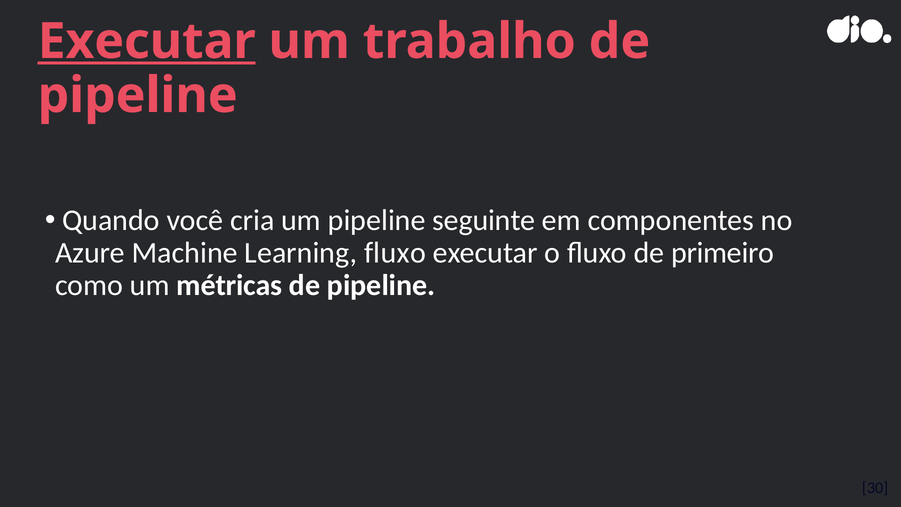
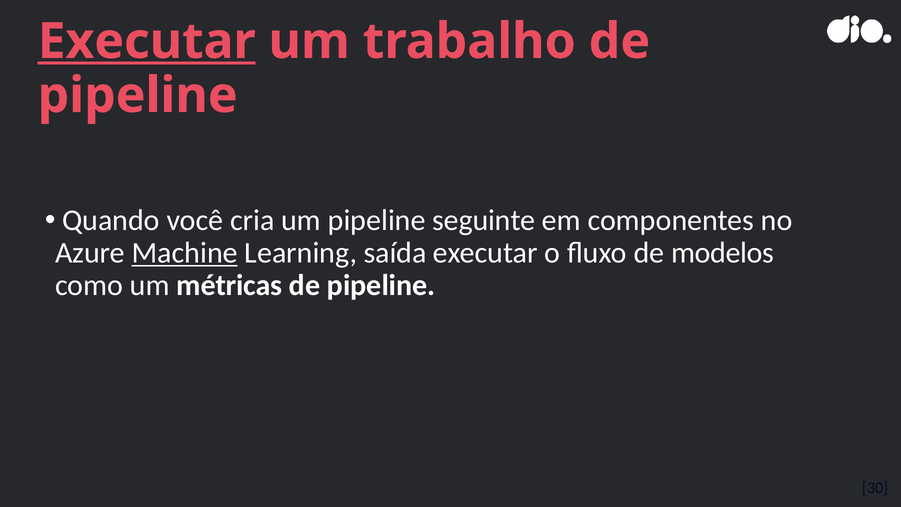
Machine underline: none -> present (185, 253)
Learning fluxo: fluxo -> saída (395, 253)
primeiro: primeiro -> modelos (723, 253)
